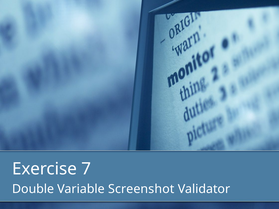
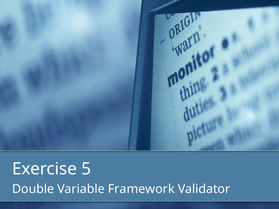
7: 7 -> 5 (86, 169)
Screenshot: Screenshot -> Framework (141, 189)
